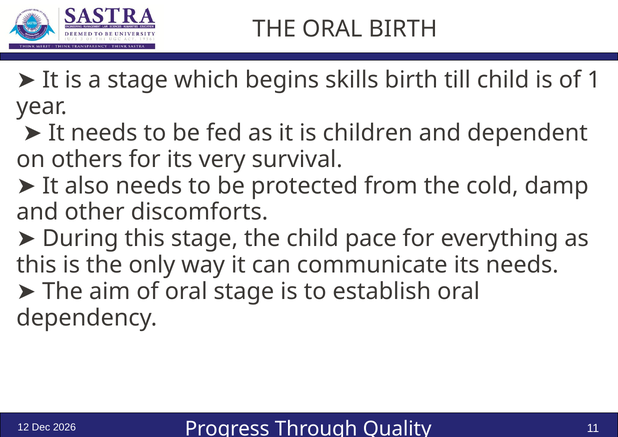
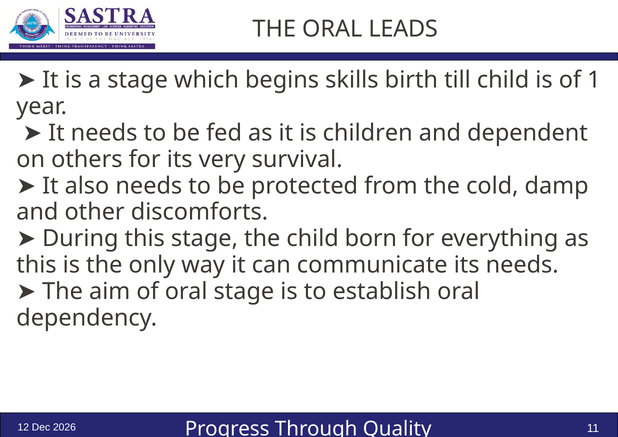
ORAL BIRTH: BIRTH -> LEADS (403, 29)
pace: pace -> born (371, 239)
